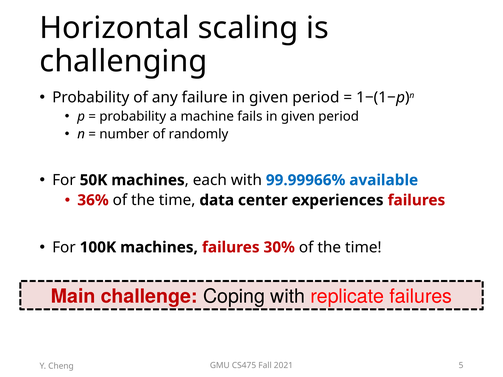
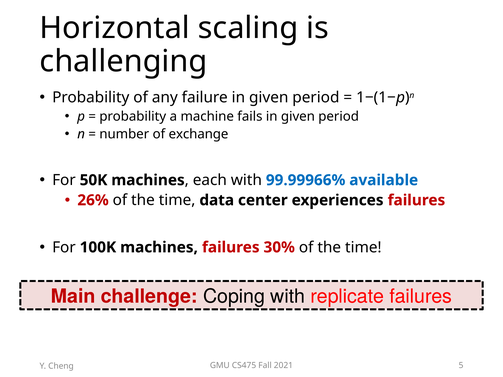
randomly: randomly -> exchange (199, 134)
36%: 36% -> 26% (93, 200)
